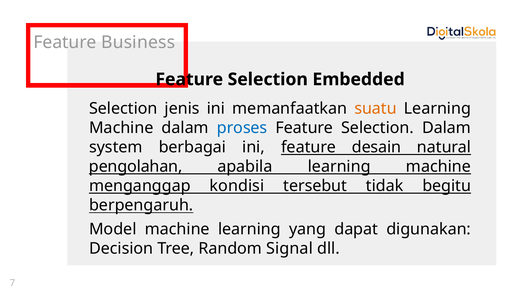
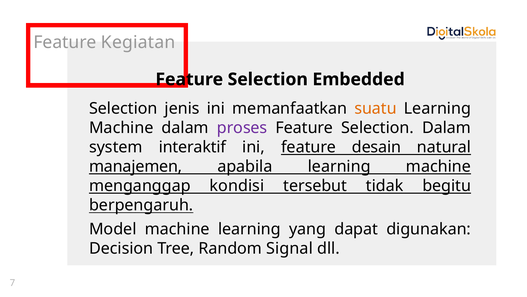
Business: Business -> Kegiatan (138, 42)
proses colour: blue -> purple (242, 128)
berbagai: berbagai -> interaktif (192, 147)
pengolahan: pengolahan -> manajemen (136, 166)
